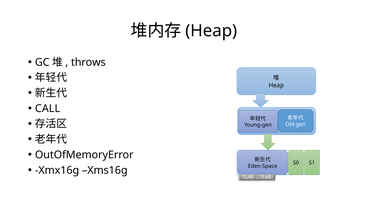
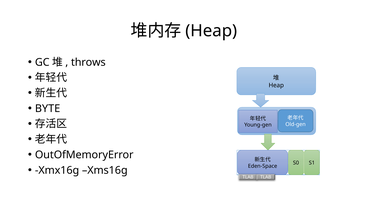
CALL: CALL -> BYTE (48, 109)
